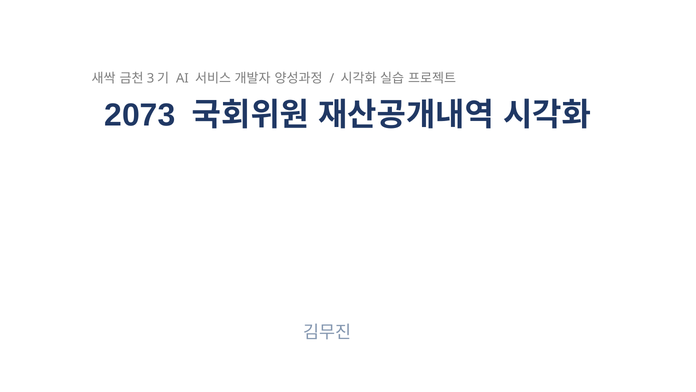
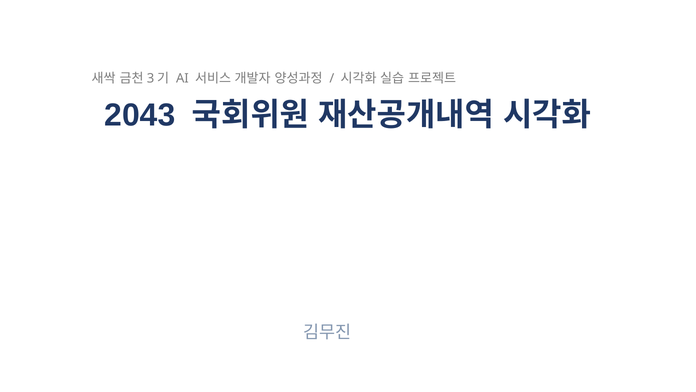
2073: 2073 -> 2043 (140, 115)
